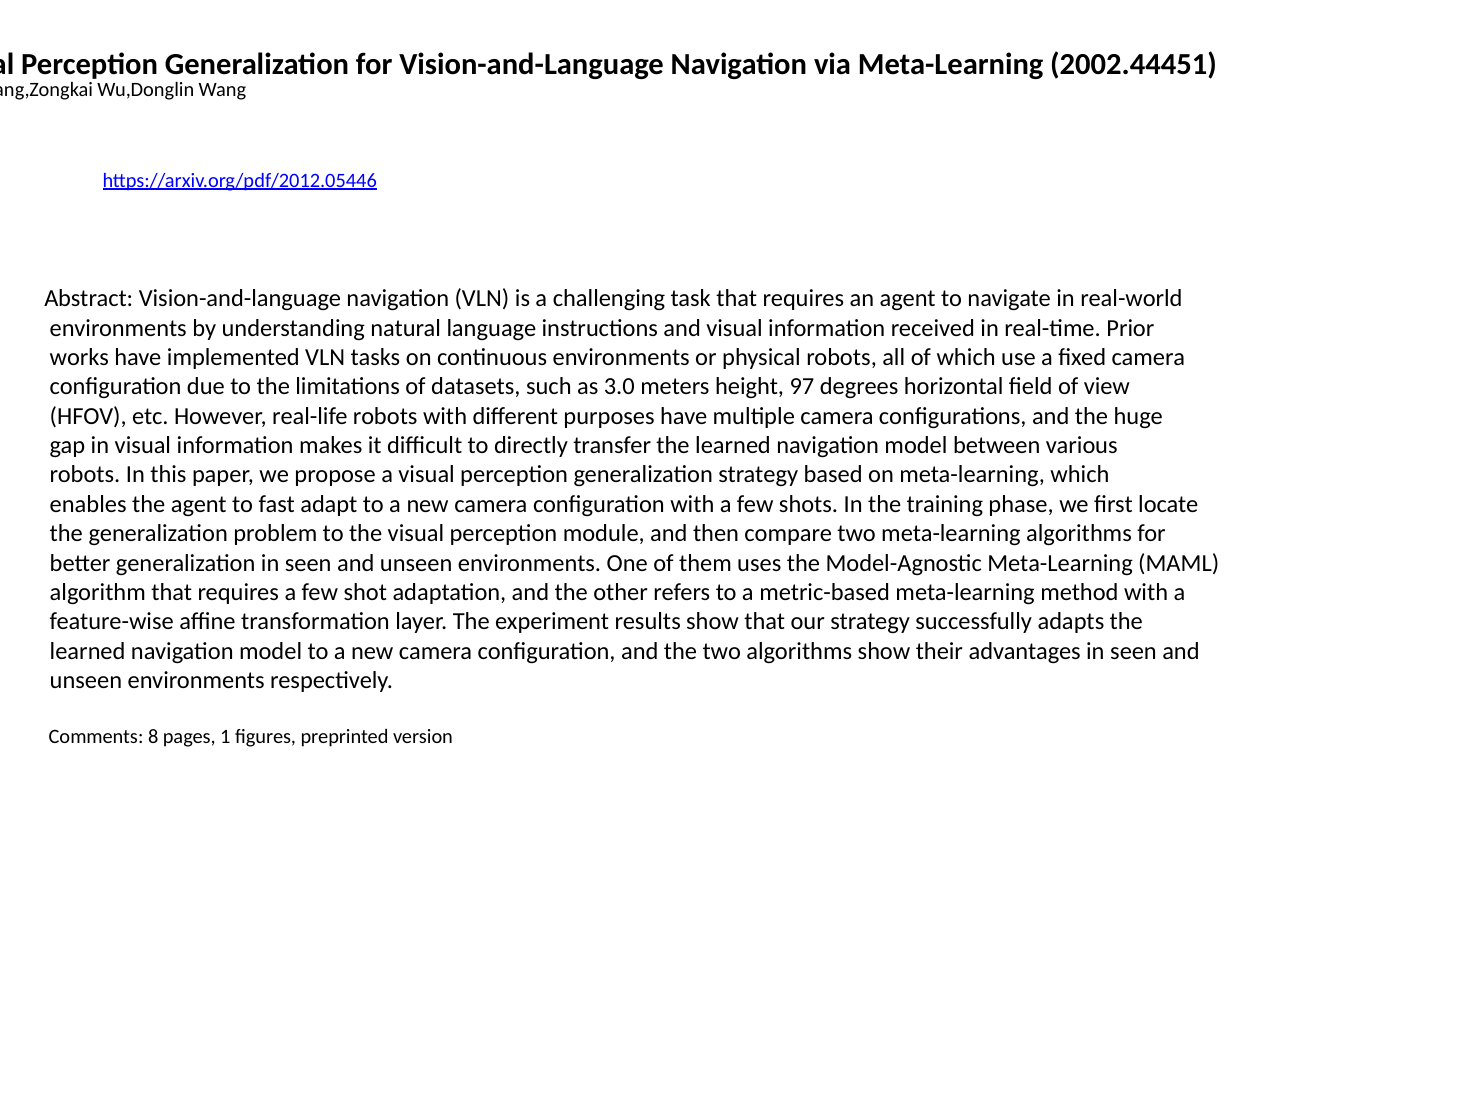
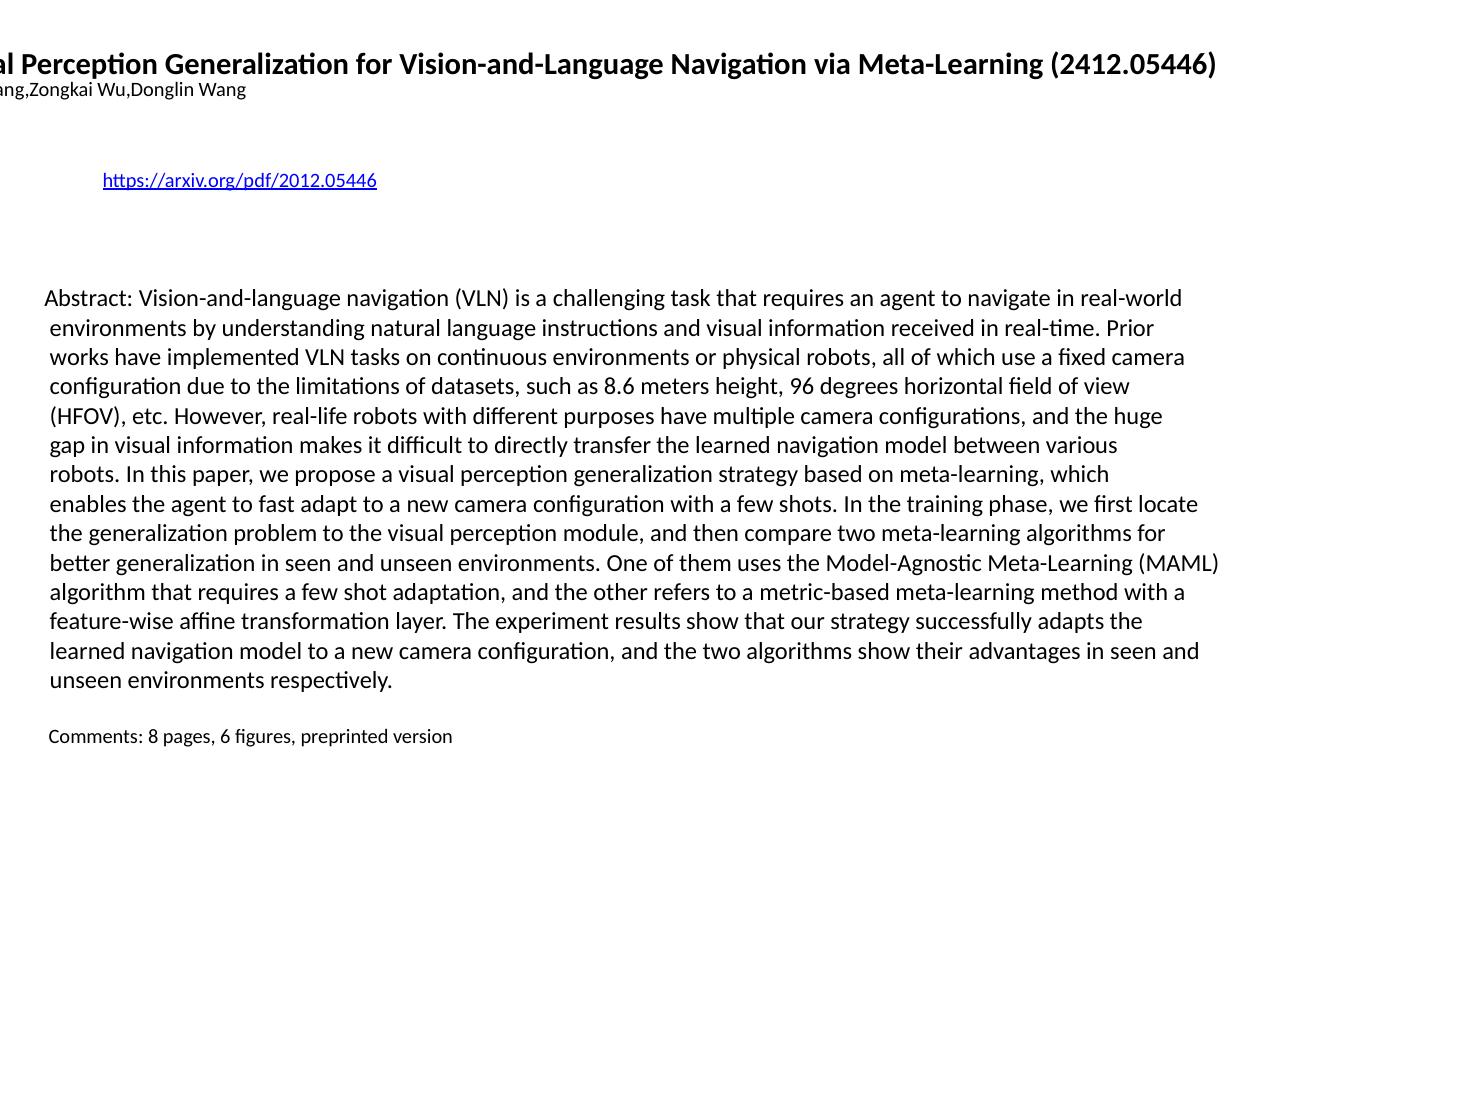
2002.44451: 2002.44451 -> 2412.05446 (1134, 65)
3.0: 3.0 -> 8.6 (619, 387)
97: 97 -> 96 (802, 387)
1: 1 -> 6 (225, 736)
